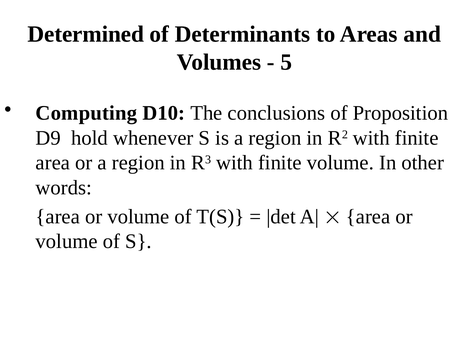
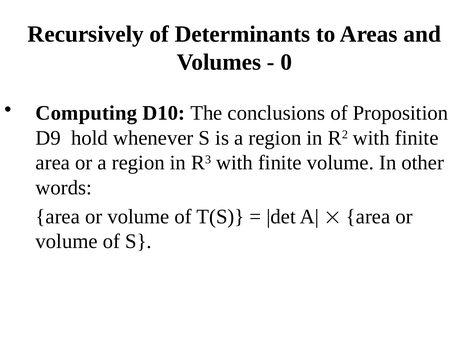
Determined: Determined -> Recursively (86, 34)
5: 5 -> 0 (286, 62)
